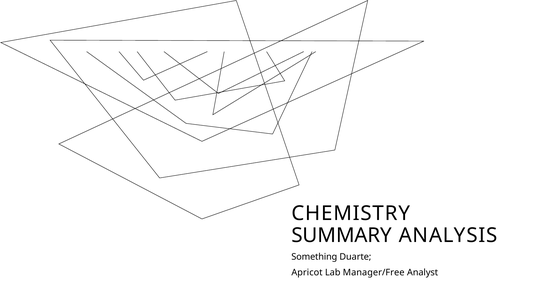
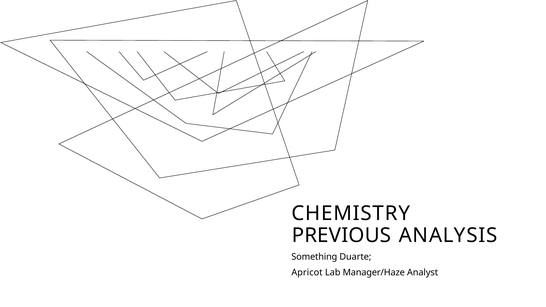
SUMMARY: SUMMARY -> PREVIOUS (341, 236)
Manager/Free: Manager/Free -> Manager/Haze (374, 273)
